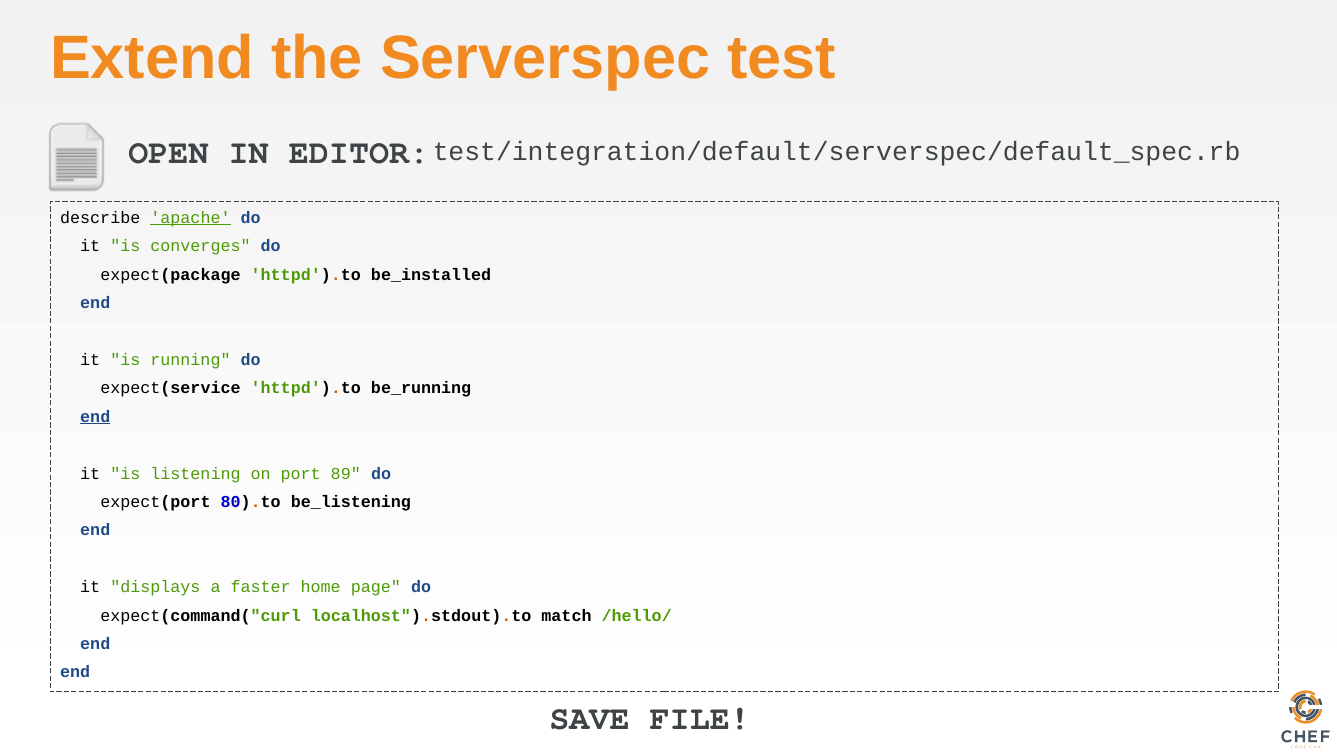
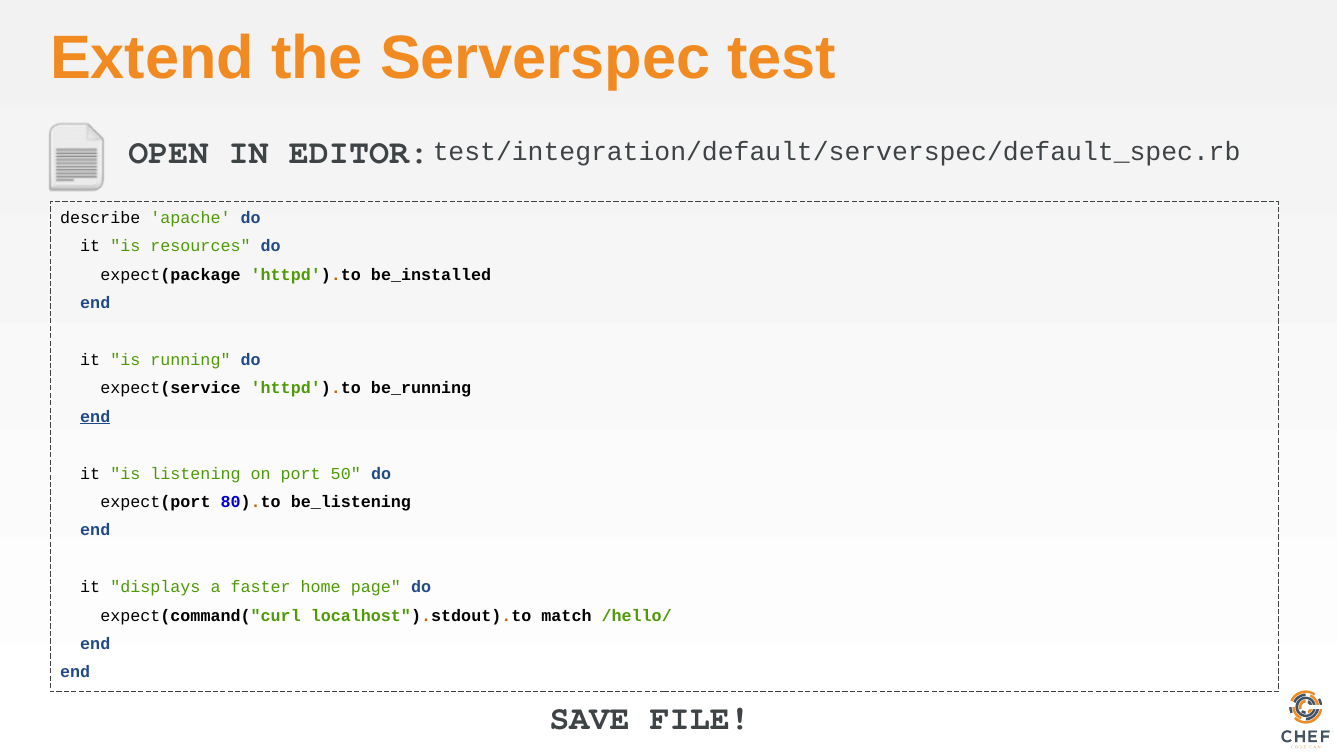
apache underline: present -> none (190, 218)
converges: converges -> resources (200, 246)
89: 89 -> 50 (346, 474)
